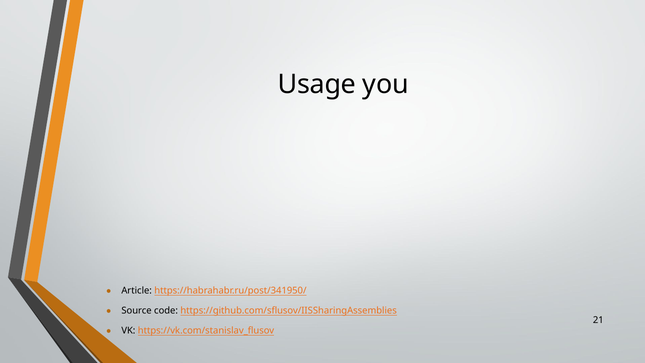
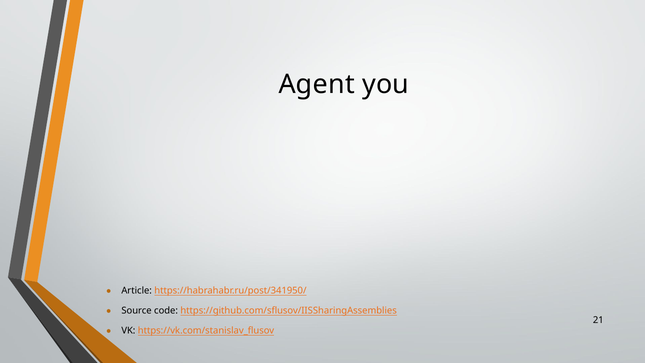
Usage: Usage -> Agent (317, 85)
